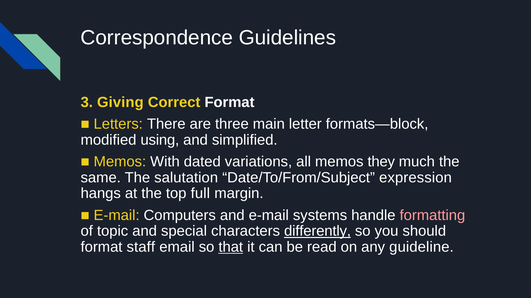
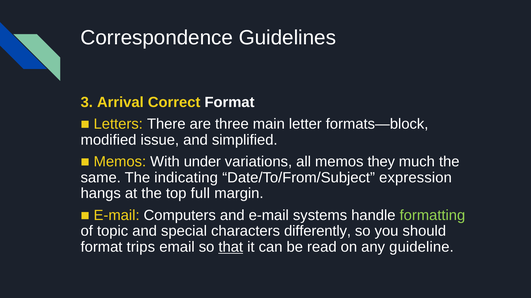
Giving: Giving -> Arrival (120, 102)
using: using -> issue (160, 140)
dated: dated -> under (202, 162)
salutation: salutation -> indicating (186, 178)
formatting colour: pink -> light green (432, 216)
differently underline: present -> none (318, 232)
staff: staff -> trips (141, 248)
